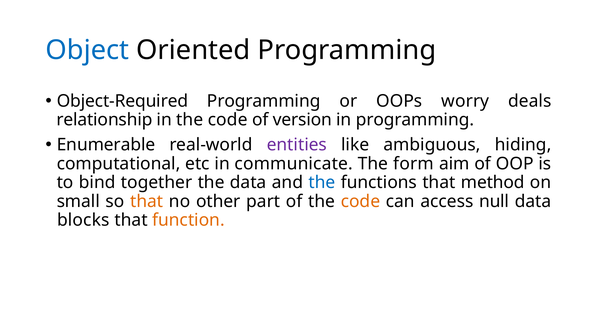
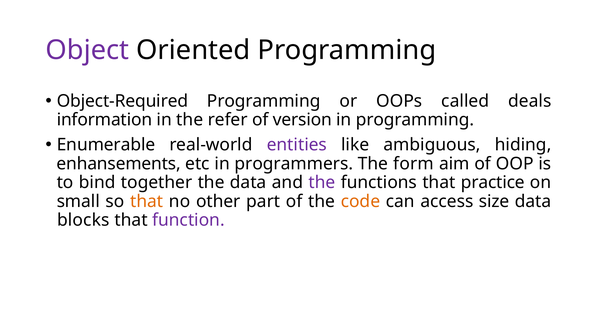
Object colour: blue -> purple (87, 50)
worry: worry -> called (465, 101)
relationship: relationship -> information (104, 120)
in the code: code -> refer (228, 120)
computational: computational -> enhansements (119, 164)
communicate: communicate -> programmers (294, 164)
the colour: blue -> purple (322, 182)
method: method -> practice (493, 182)
null: null -> size (494, 201)
function colour: orange -> purple (188, 220)
